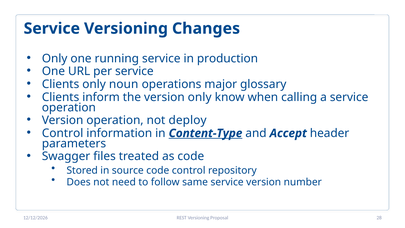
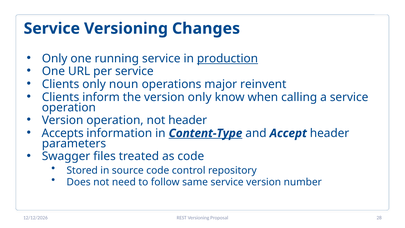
production underline: none -> present (227, 58)
glossary: glossary -> reinvent (263, 84)
not deploy: deploy -> header (188, 120)
Control: Control -> Accepts (63, 133)
